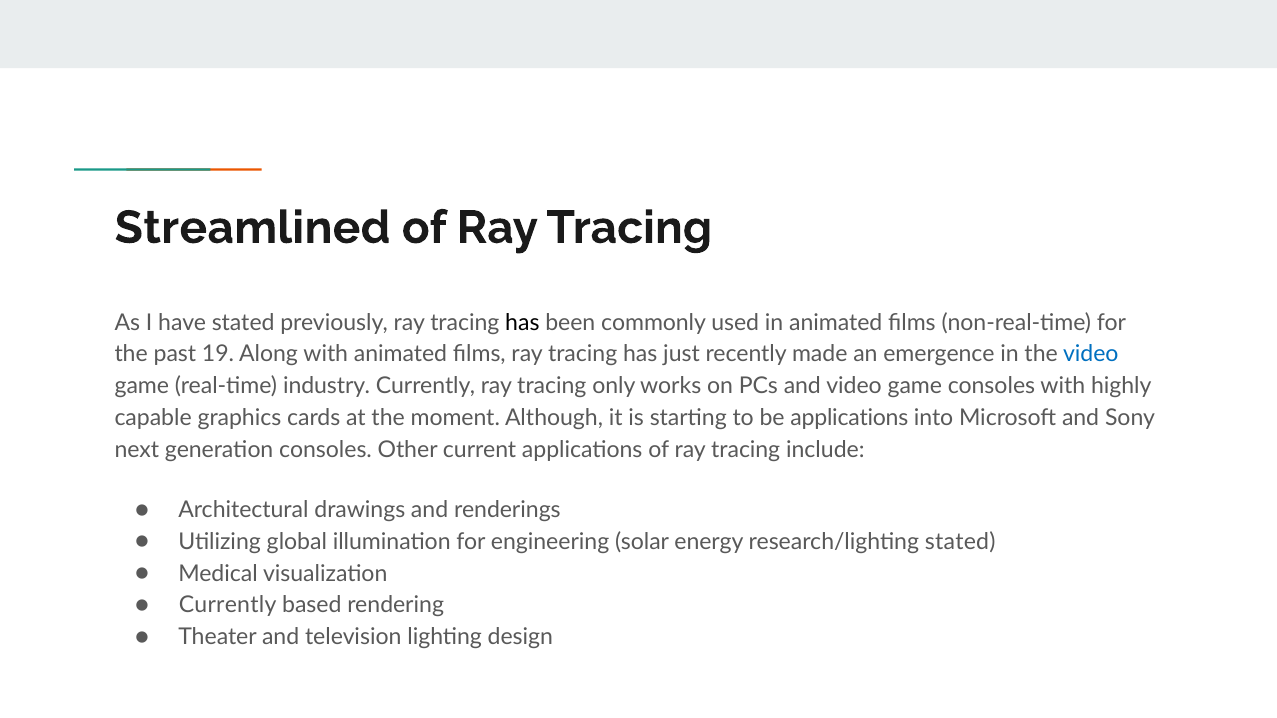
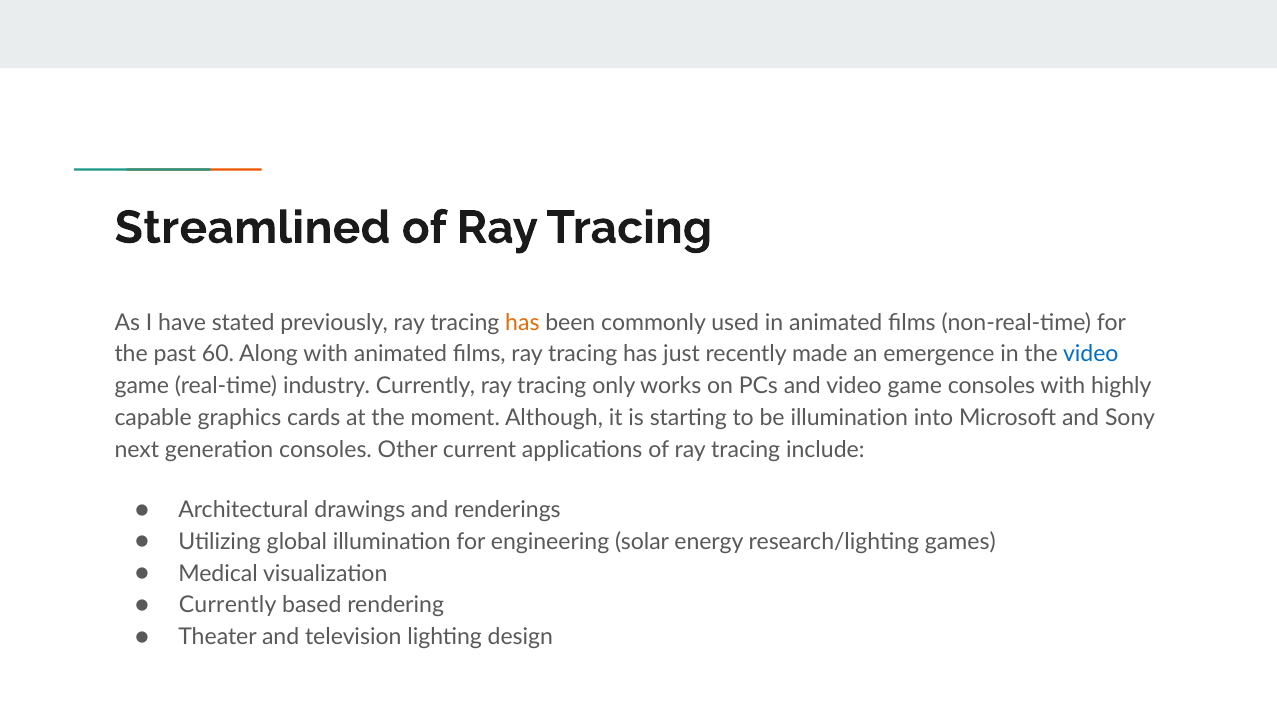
has colour: black -> orange (522, 323)
19: 19 -> 60 (218, 355)
be applications: applications -> illumination (849, 418)
research/lighting stated: stated -> games (960, 542)
